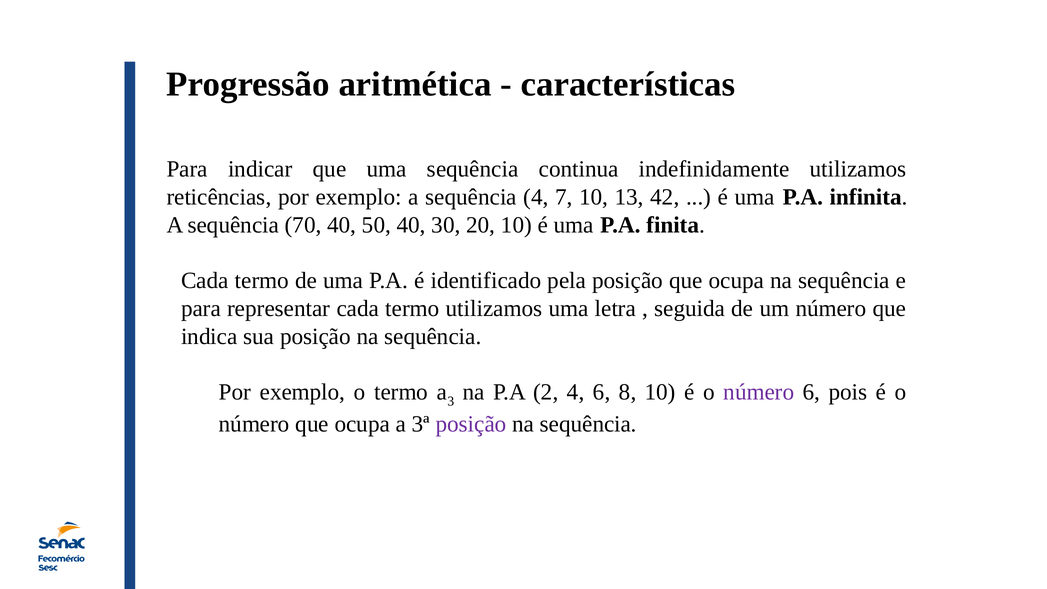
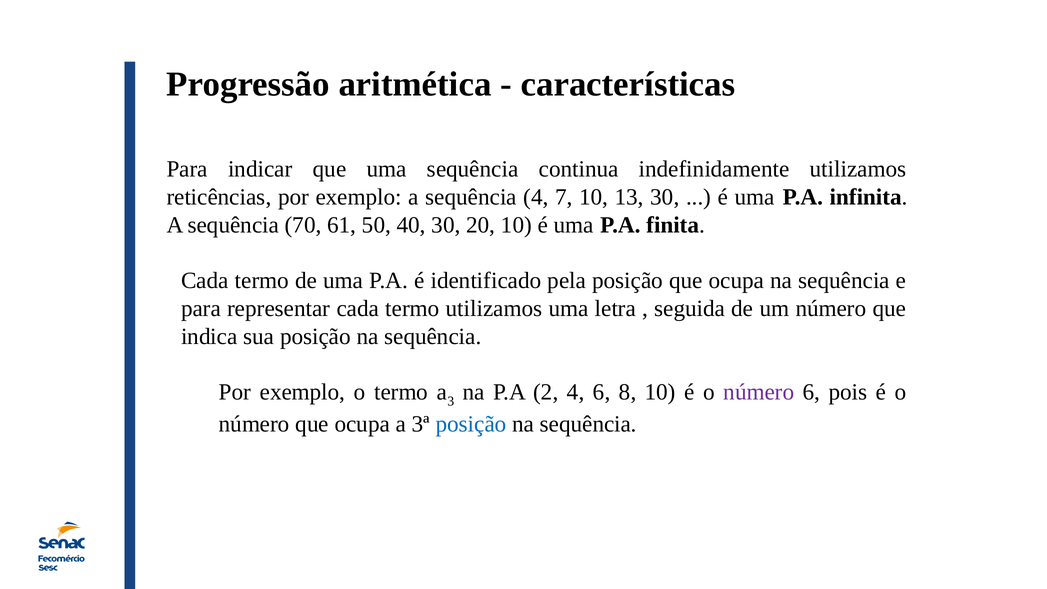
13 42: 42 -> 30 (665, 197)
70 40: 40 -> 61 (342, 225)
posição colour: purple -> blue (471, 424)
